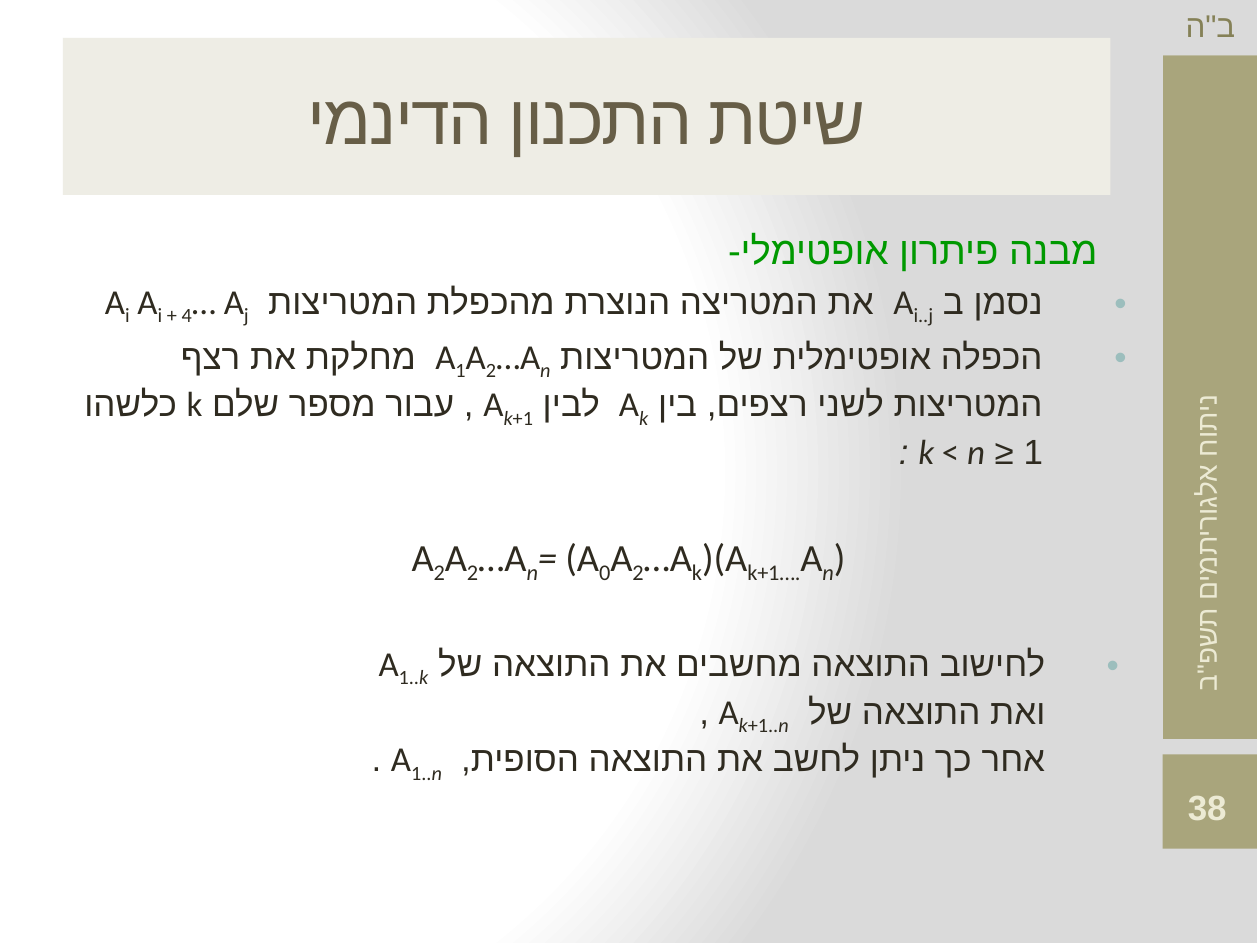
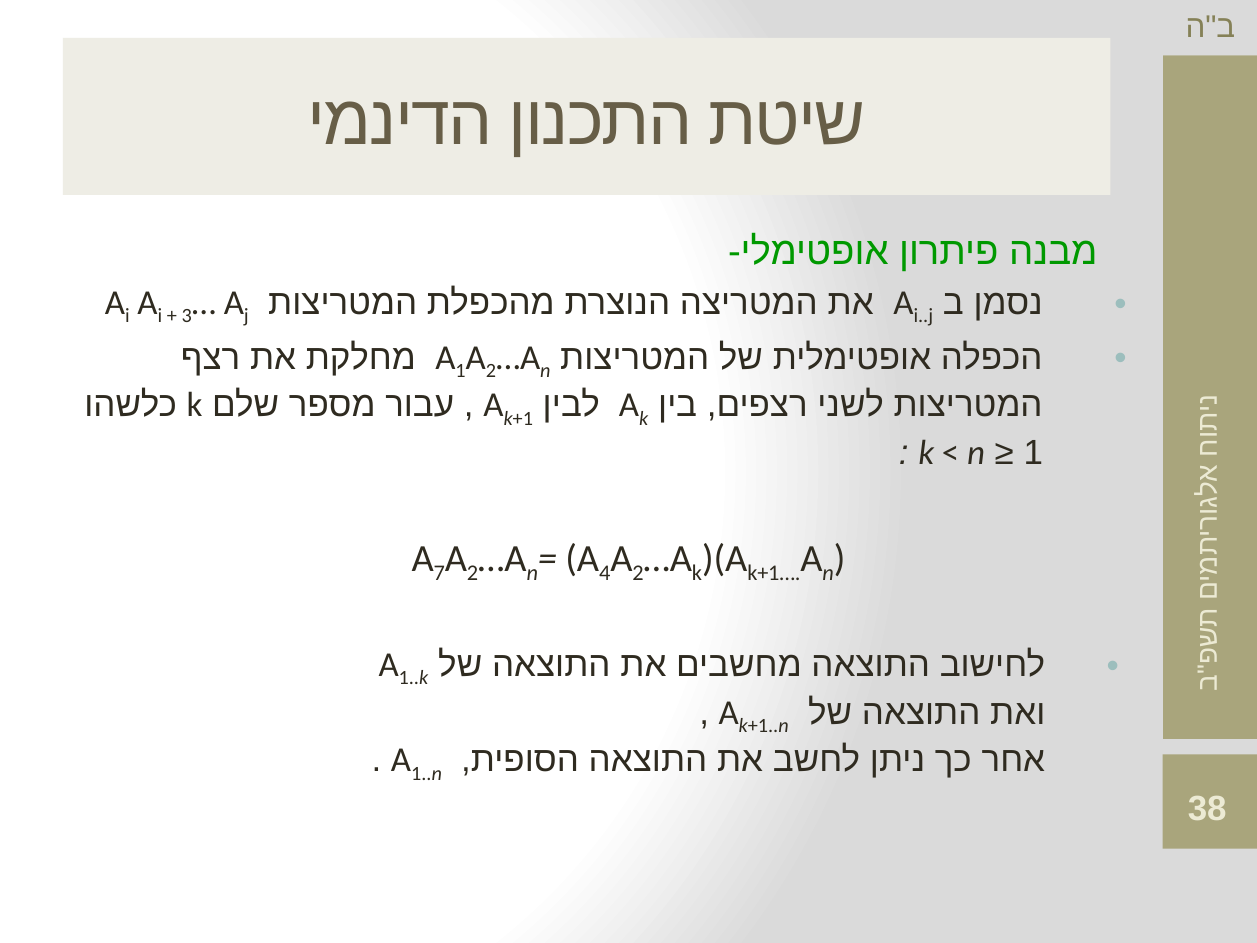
4: 4 -> 3 (187, 316)
2: 2 -> 7 (439, 573)
0: 0 -> 4 (605, 573)
